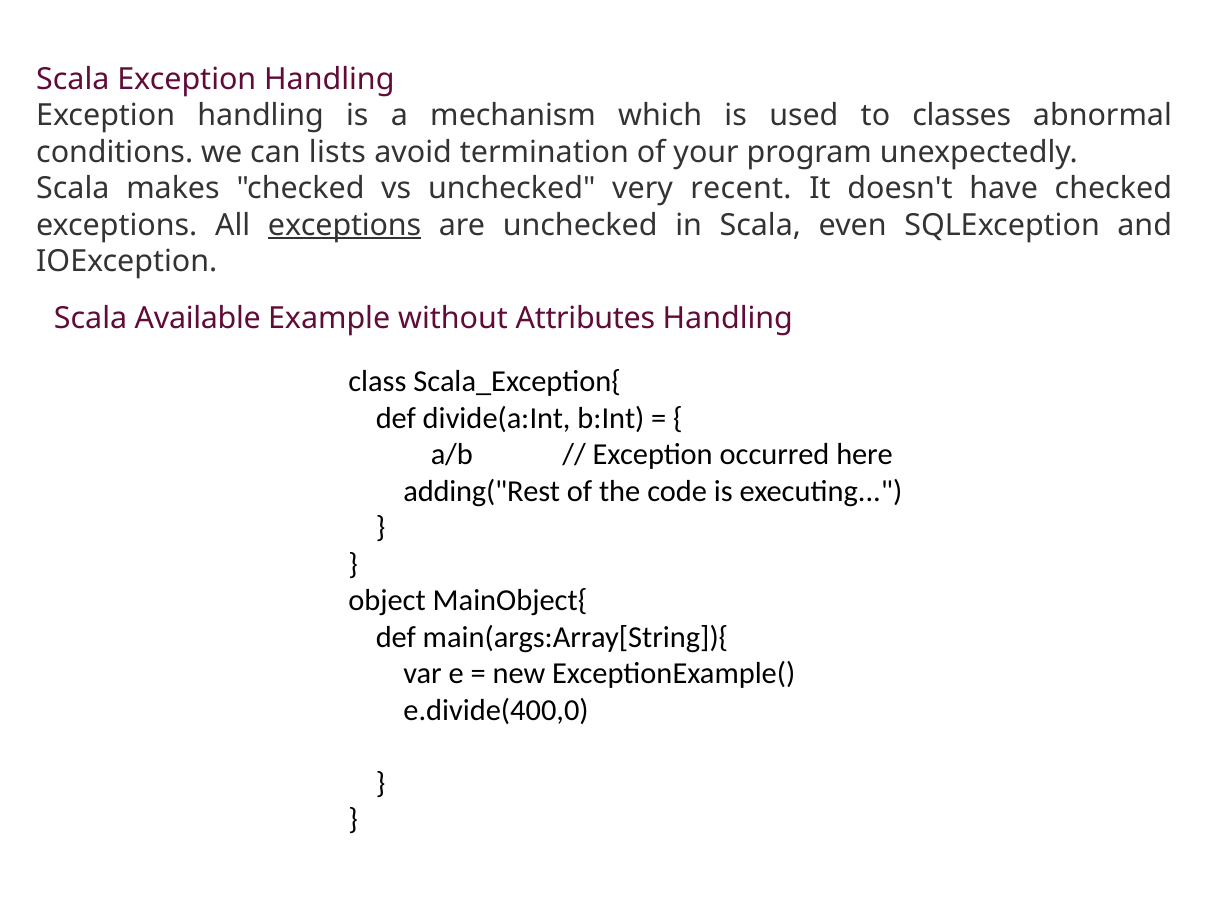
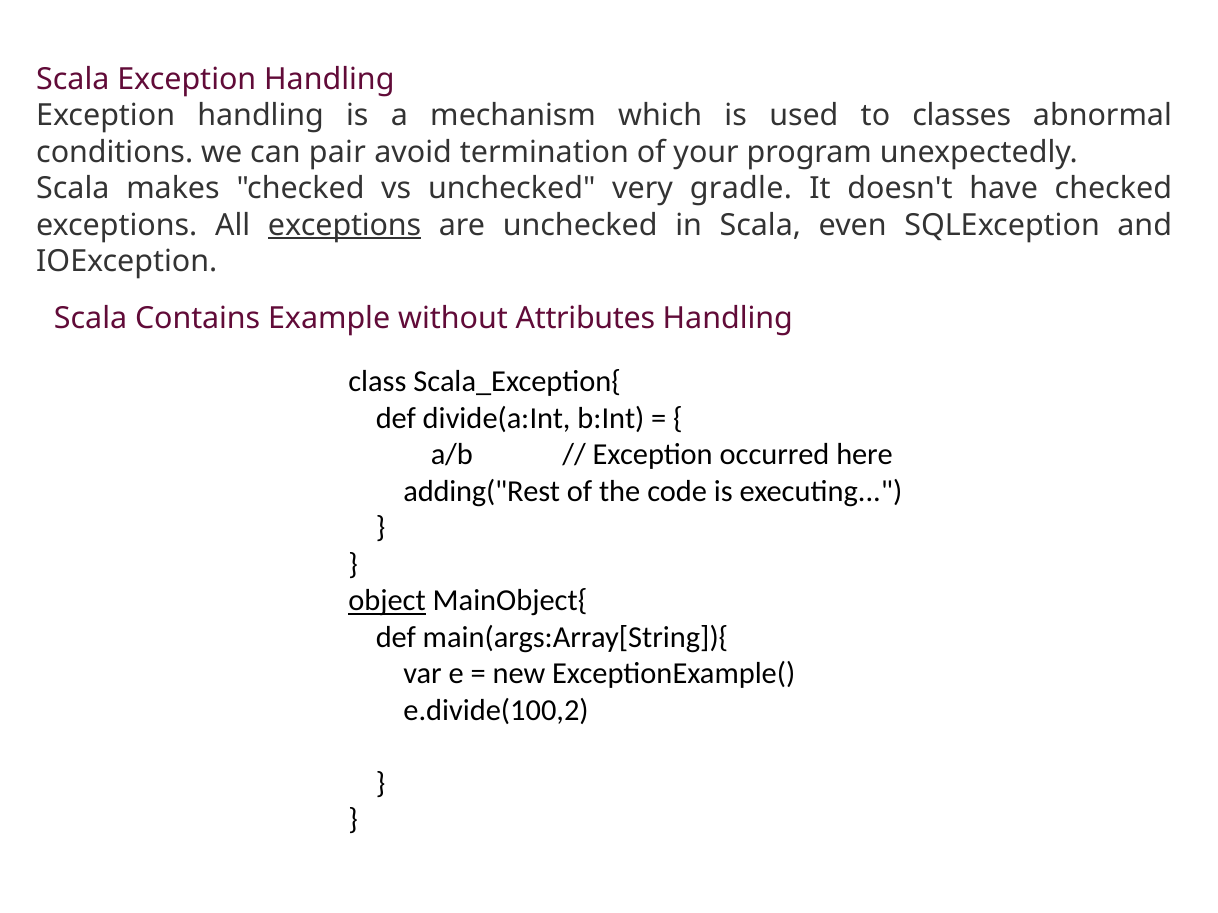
lists: lists -> pair (337, 152)
recent: recent -> gradle (741, 189)
Available: Available -> Contains (198, 319)
object underline: none -> present (387, 601)
e.divide(400,0: e.divide(400,0 -> e.divide(100,2 (496, 711)
